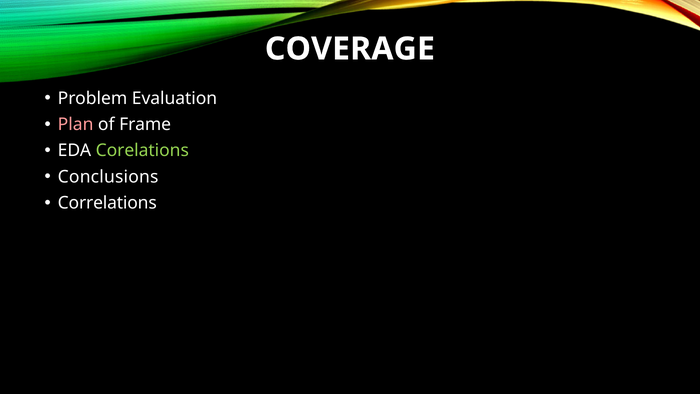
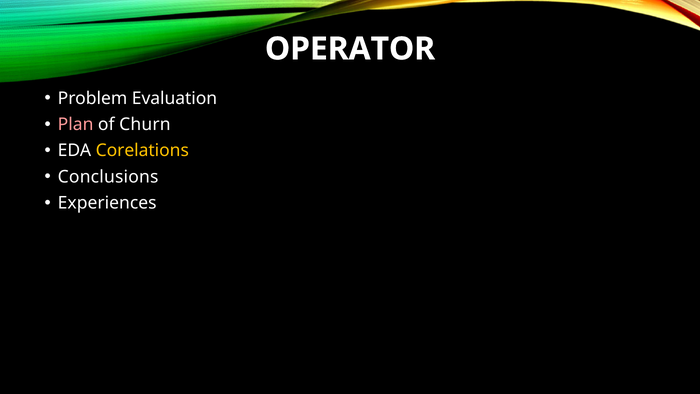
COVERAGE: COVERAGE -> OPERATOR (350, 49)
Frame: Frame -> Churn (145, 124)
Corelations colour: light green -> yellow (142, 151)
Correlations: Correlations -> Experiences (107, 203)
